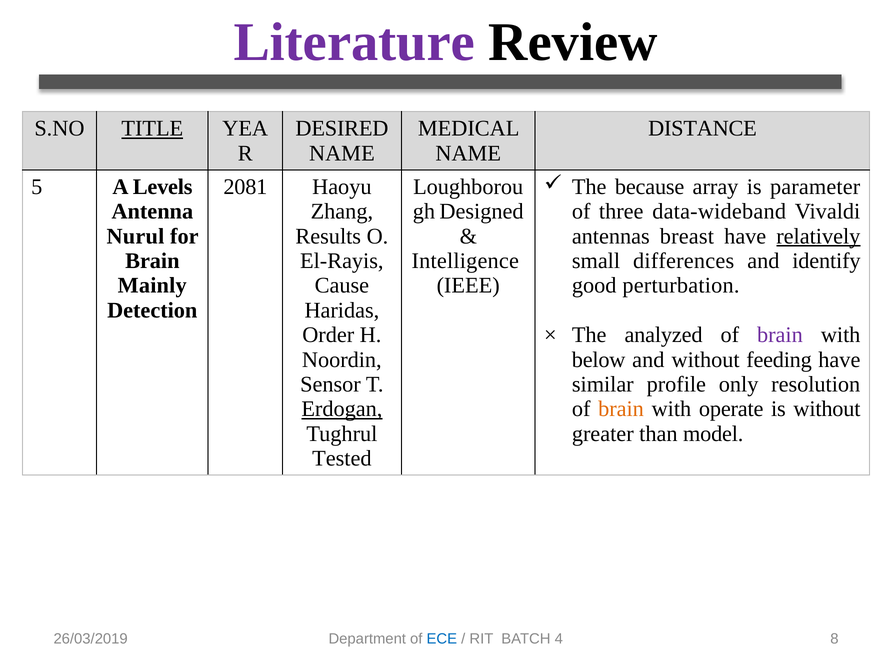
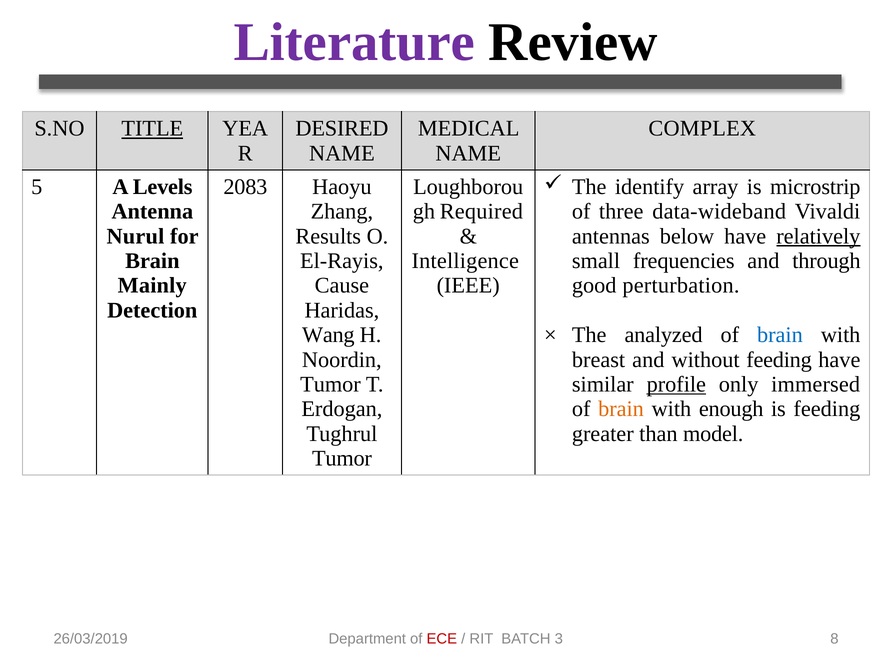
DISTANCE: DISTANCE -> COMPLEX (702, 129)
because: because -> identify (650, 187)
parameter: parameter -> microstrip (815, 187)
2081: 2081 -> 2083 (245, 187)
Designed: Designed -> Required (481, 212)
breast: breast -> below (687, 236)
differences: differences -> frequencies (684, 261)
identify: identify -> through (826, 261)
Order: Order -> Wang (328, 335)
brain colour: purple -> blue (780, 335)
below: below -> breast (599, 360)
Sensor: Sensor -> Tumor (330, 384)
profile underline: none -> present (676, 384)
resolution: resolution -> immersed (816, 384)
Erdogan underline: present -> none (342, 409)
operate: operate -> enough (731, 409)
is without: without -> feeding (827, 409)
Tested: Tested -> Tumor (342, 458)
ECE colour: blue -> red (442, 639)
4: 4 -> 3 (559, 639)
